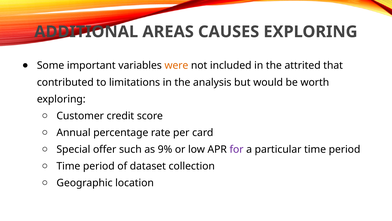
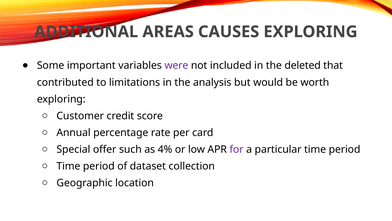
were colour: orange -> purple (176, 65)
attrited: attrited -> deleted (303, 65)
9%: 9% -> 4% (165, 149)
